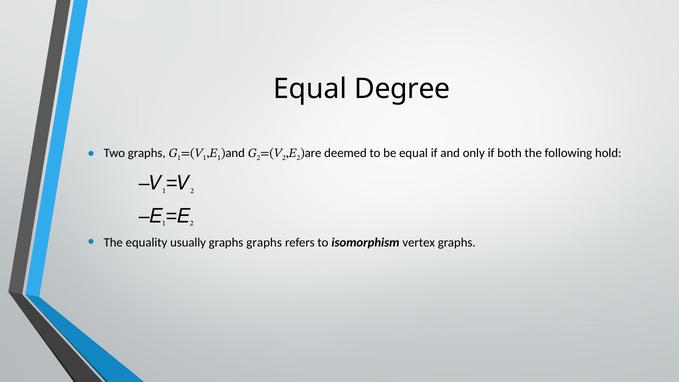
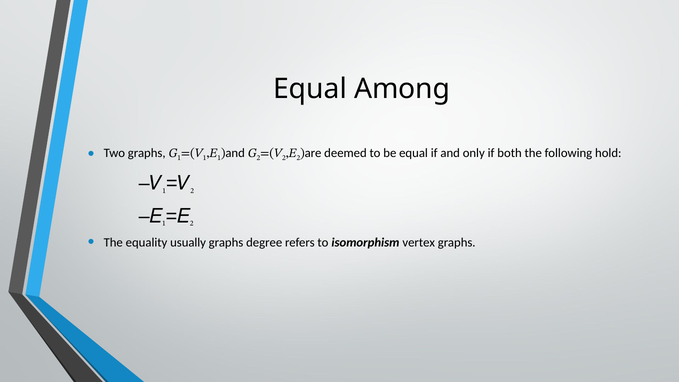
Degree: Degree -> Among (402, 89)
graphs graphs: graphs -> degree (264, 242)
